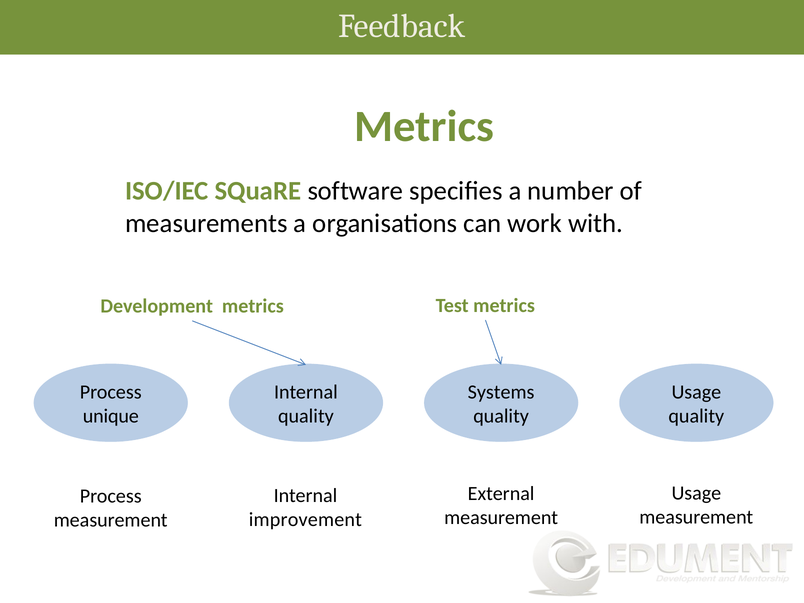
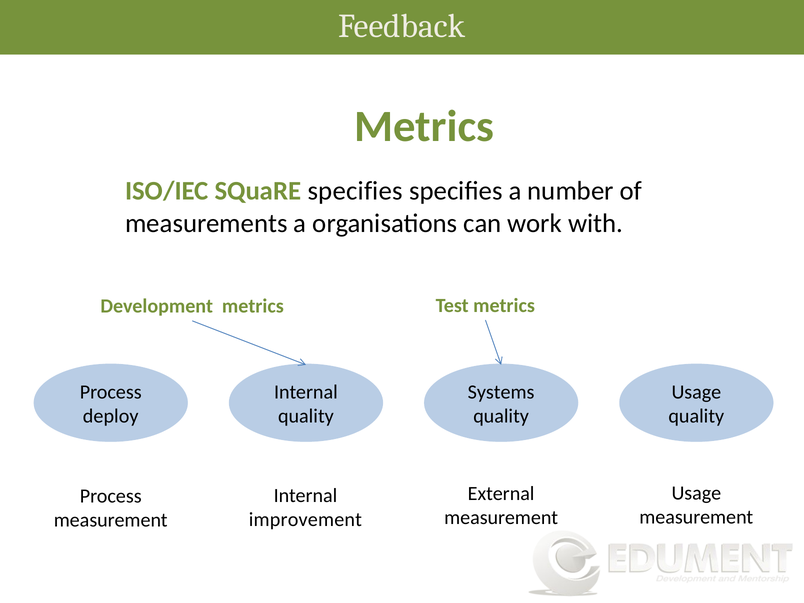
SQuaRE software: software -> specifies (355, 191)
unique: unique -> deploy (111, 416)
